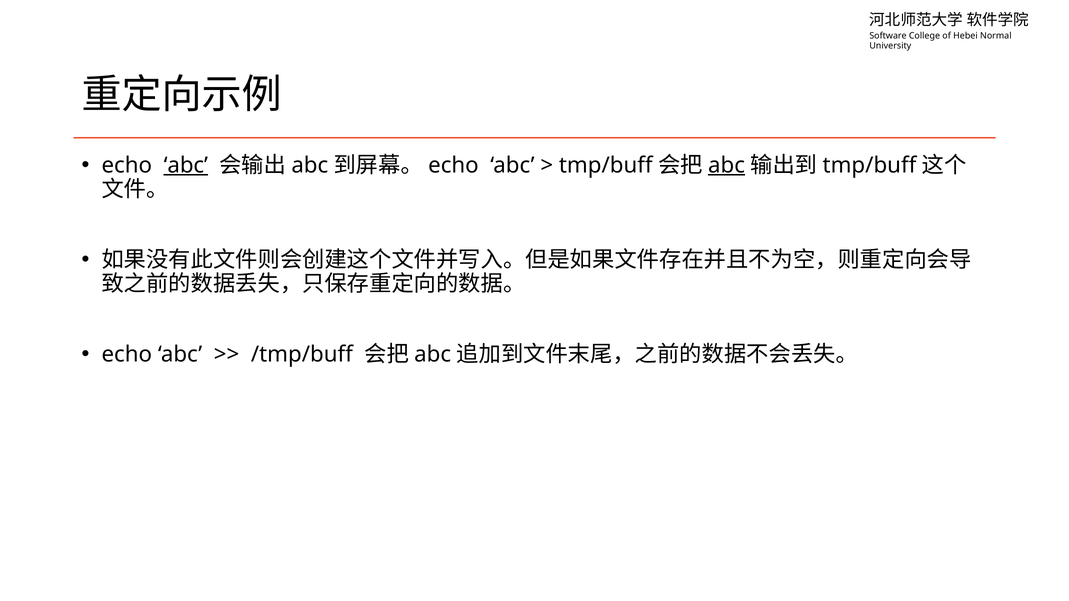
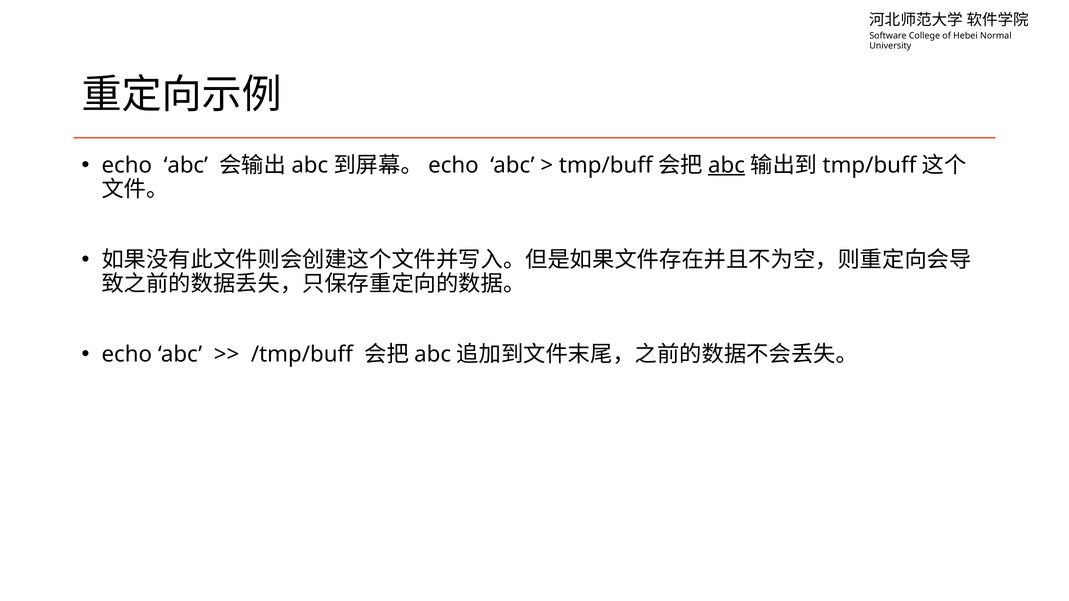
abc underline: present -> none (186, 165)
